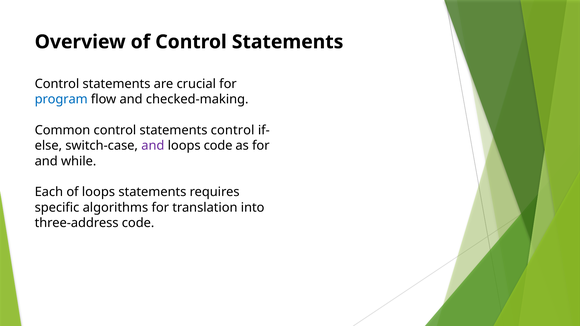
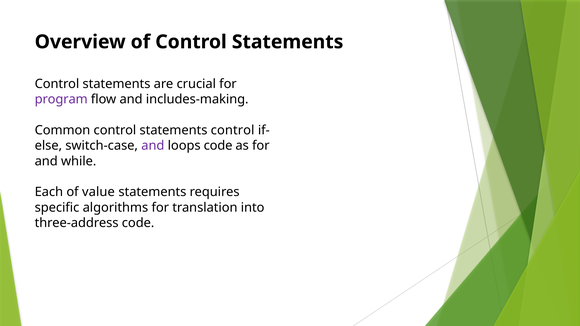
program colour: blue -> purple (61, 99)
checked-making: checked-making -> includes-making (197, 99)
of loops: loops -> value (98, 192)
